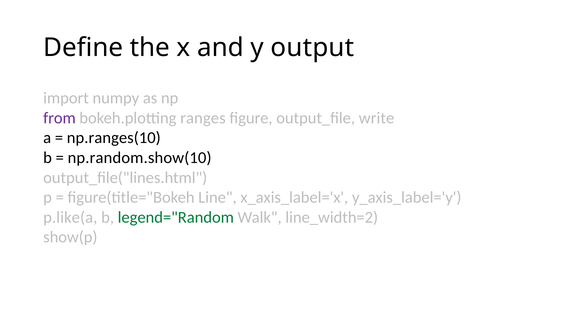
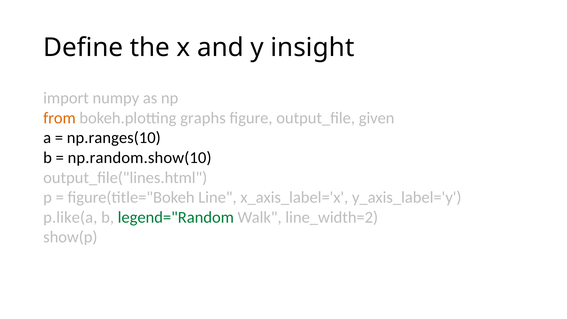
output: output -> insight (312, 48)
from colour: purple -> orange (59, 118)
ranges: ranges -> graphs (203, 118)
write: write -> given (377, 118)
